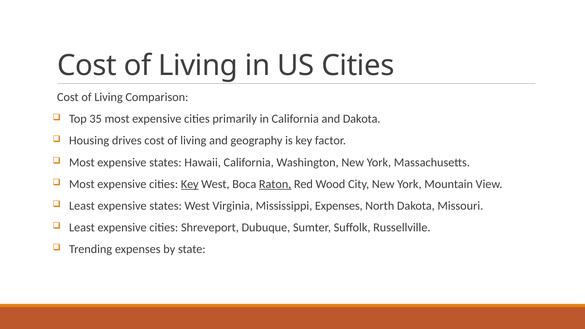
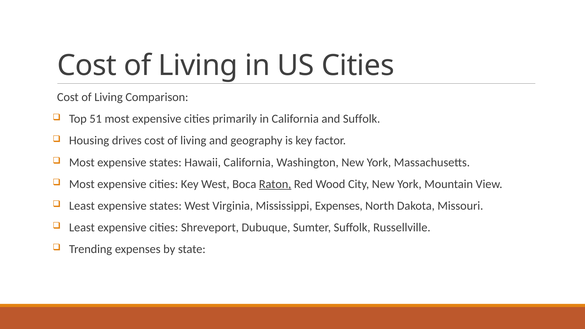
35: 35 -> 51 (96, 119)
and Dakota: Dakota -> Suffolk (362, 119)
Key underline: present -> none (190, 184)
